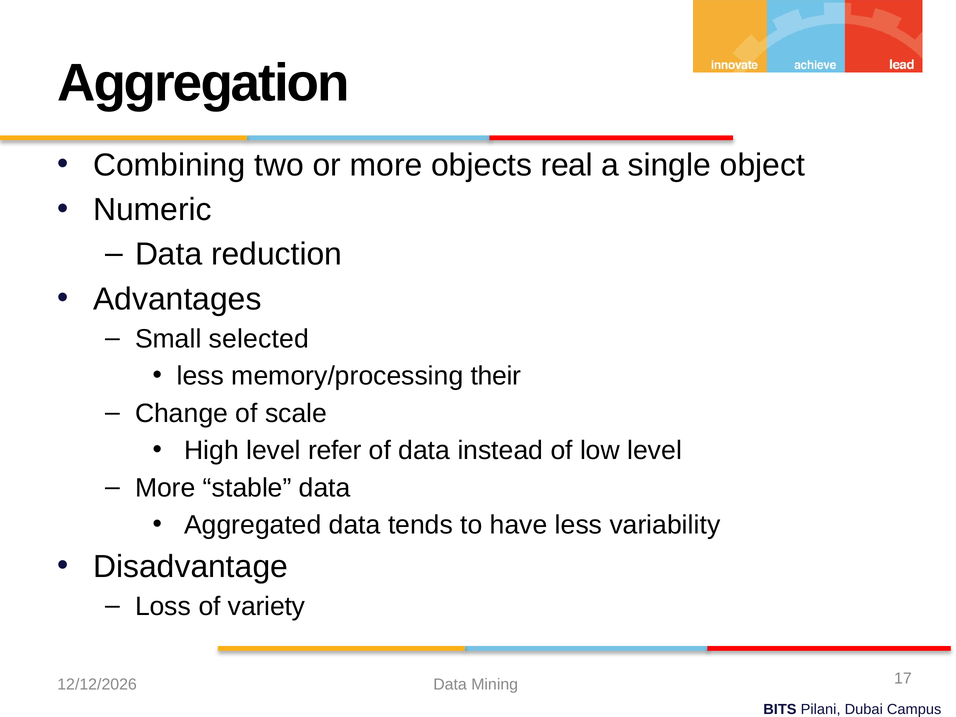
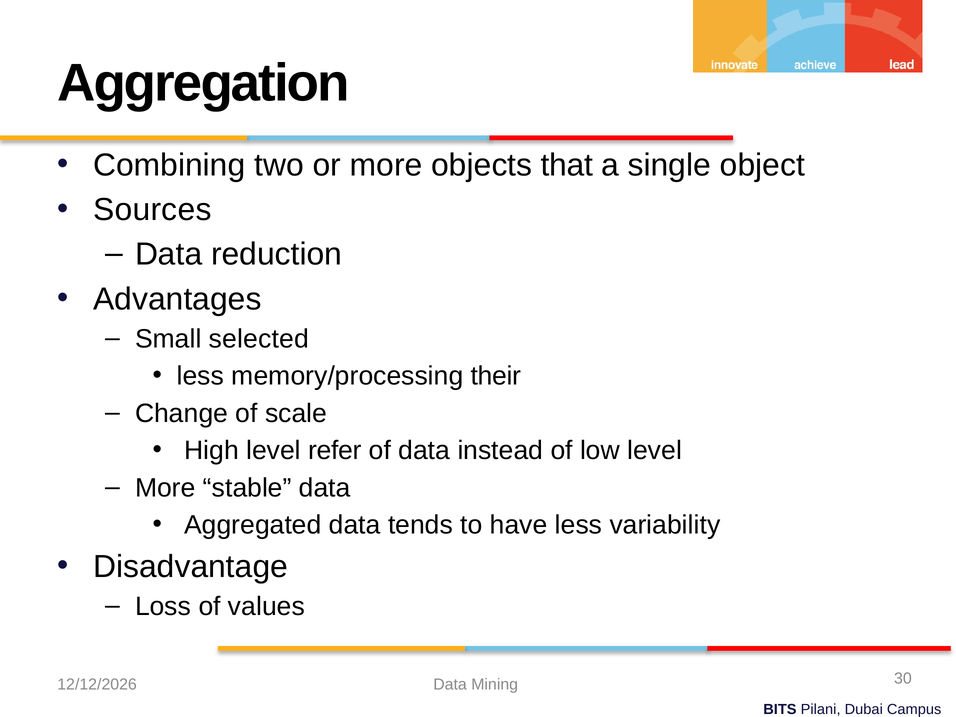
real: real -> that (567, 165)
Numeric: Numeric -> Sources (152, 210)
variety: variety -> values (266, 607)
17: 17 -> 30 (903, 678)
